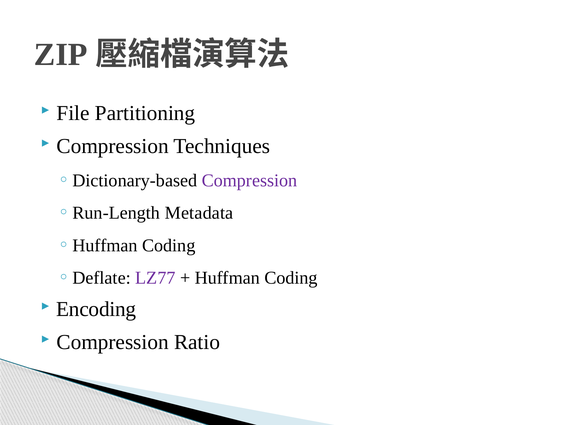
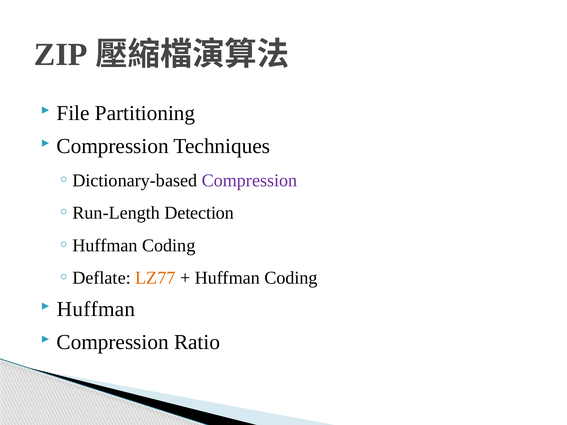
Metadata: Metadata -> Detection (199, 213)
LZ77 colour: purple -> orange (155, 278)
Encoding: Encoding -> Huffman (96, 309)
